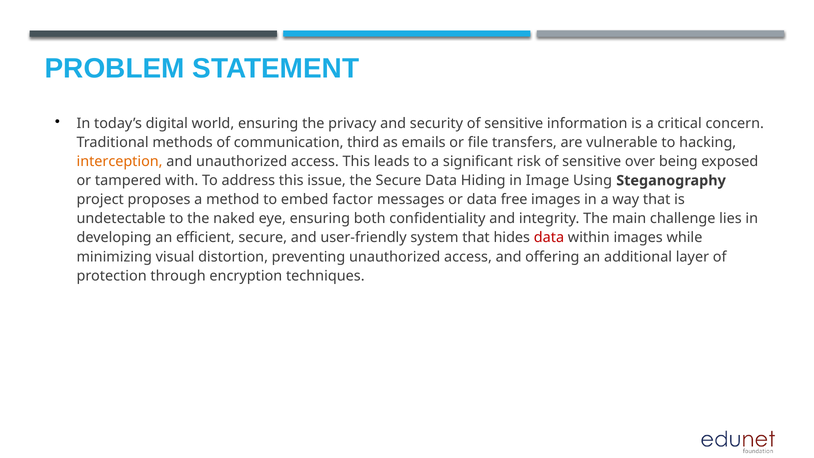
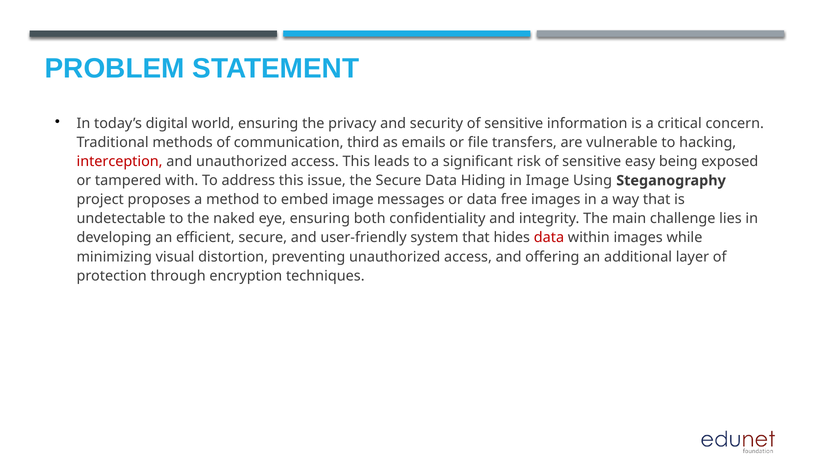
interception colour: orange -> red (120, 161)
over: over -> easy (640, 161)
embed factor: factor -> image (353, 200)
